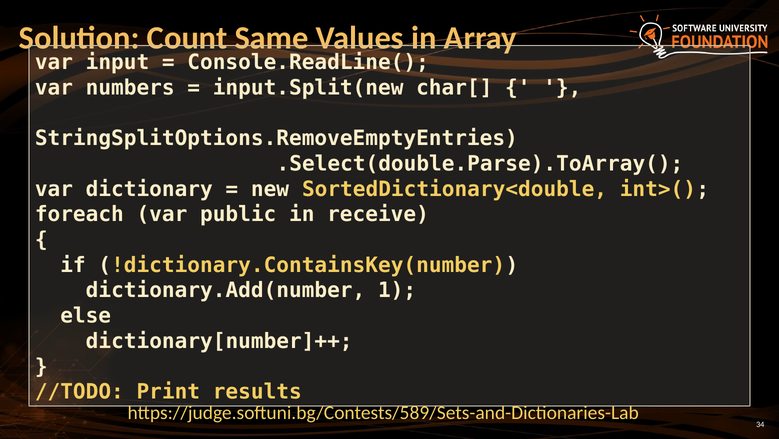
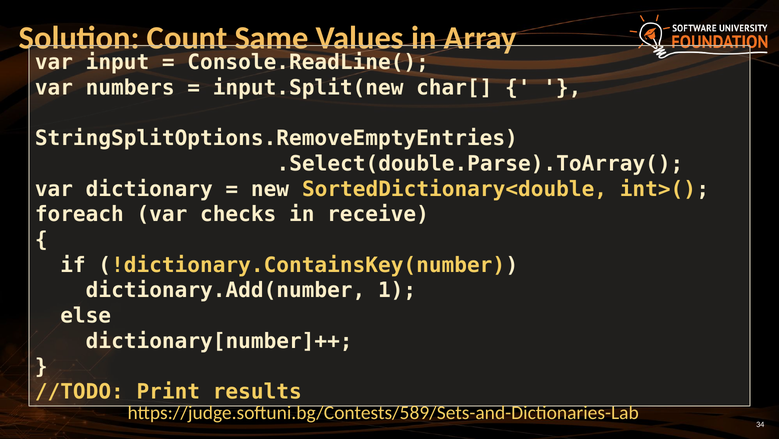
public: public -> checks (238, 214)
